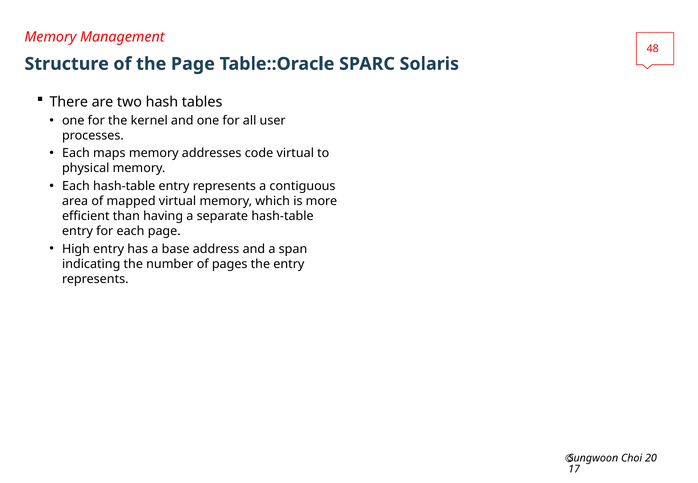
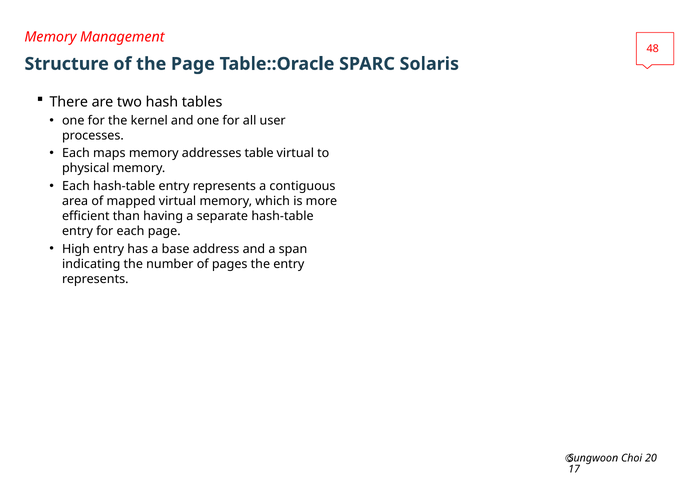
code: code -> table (259, 153)
